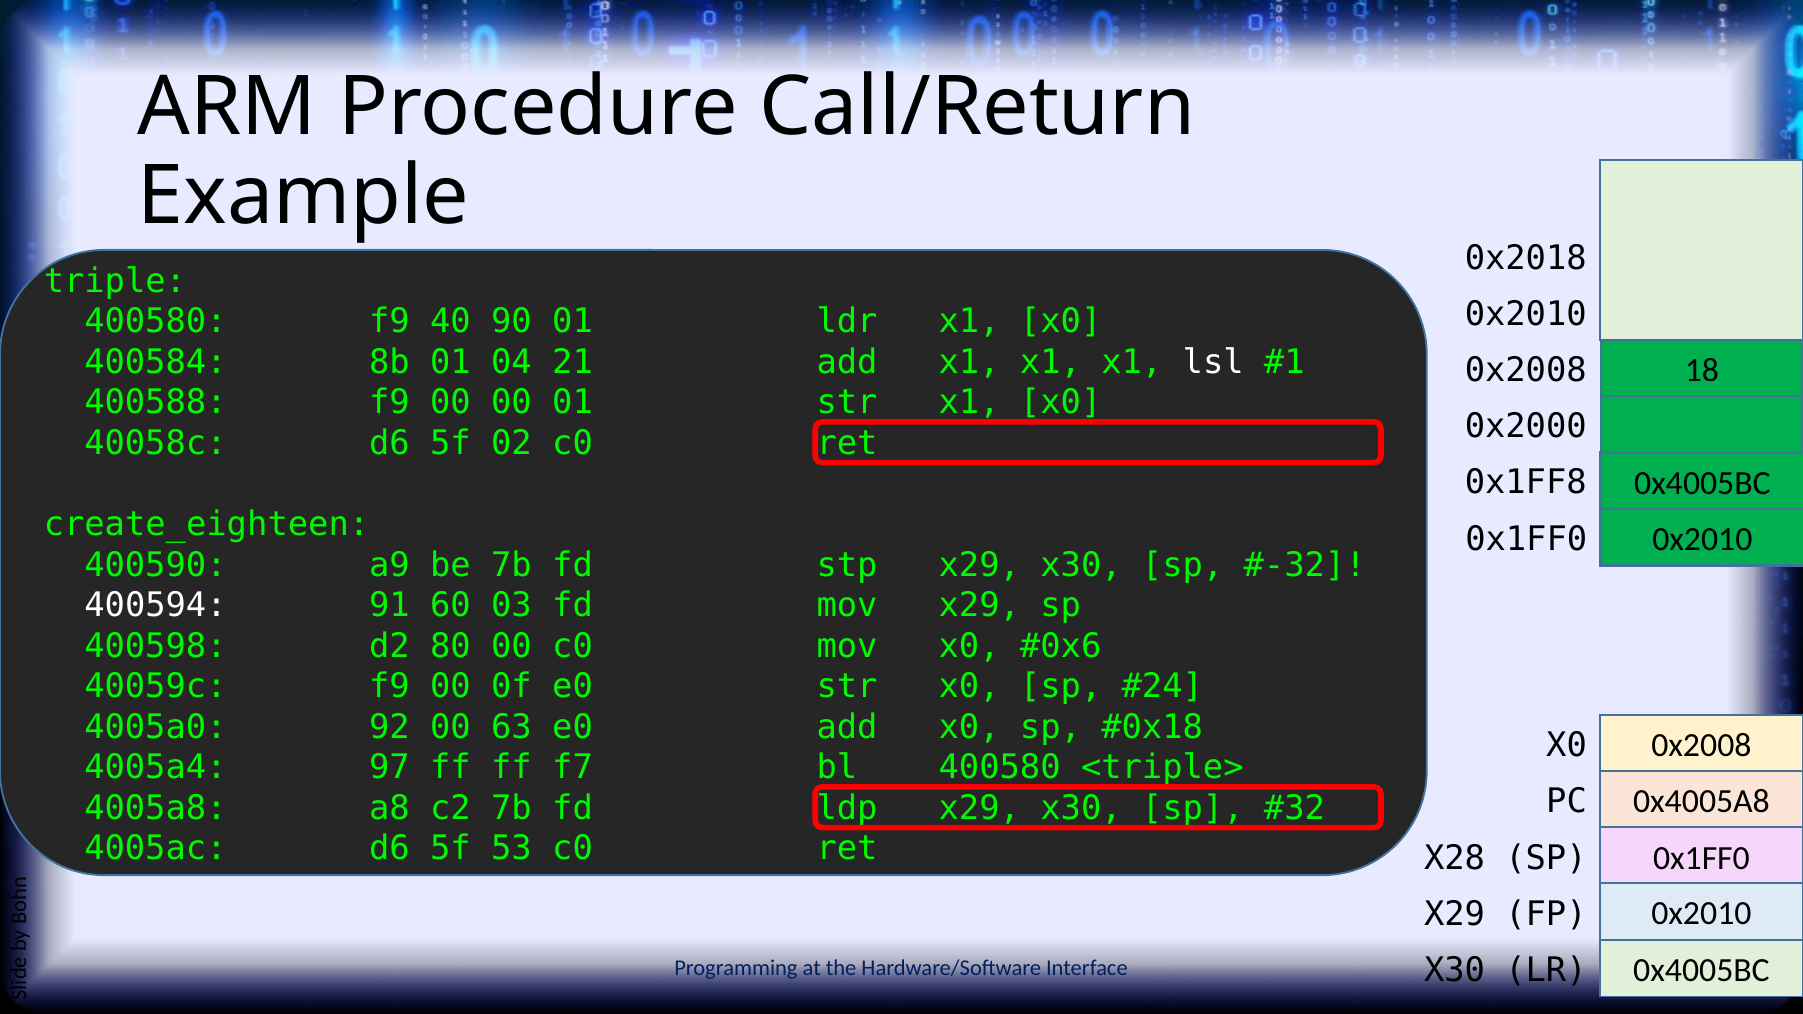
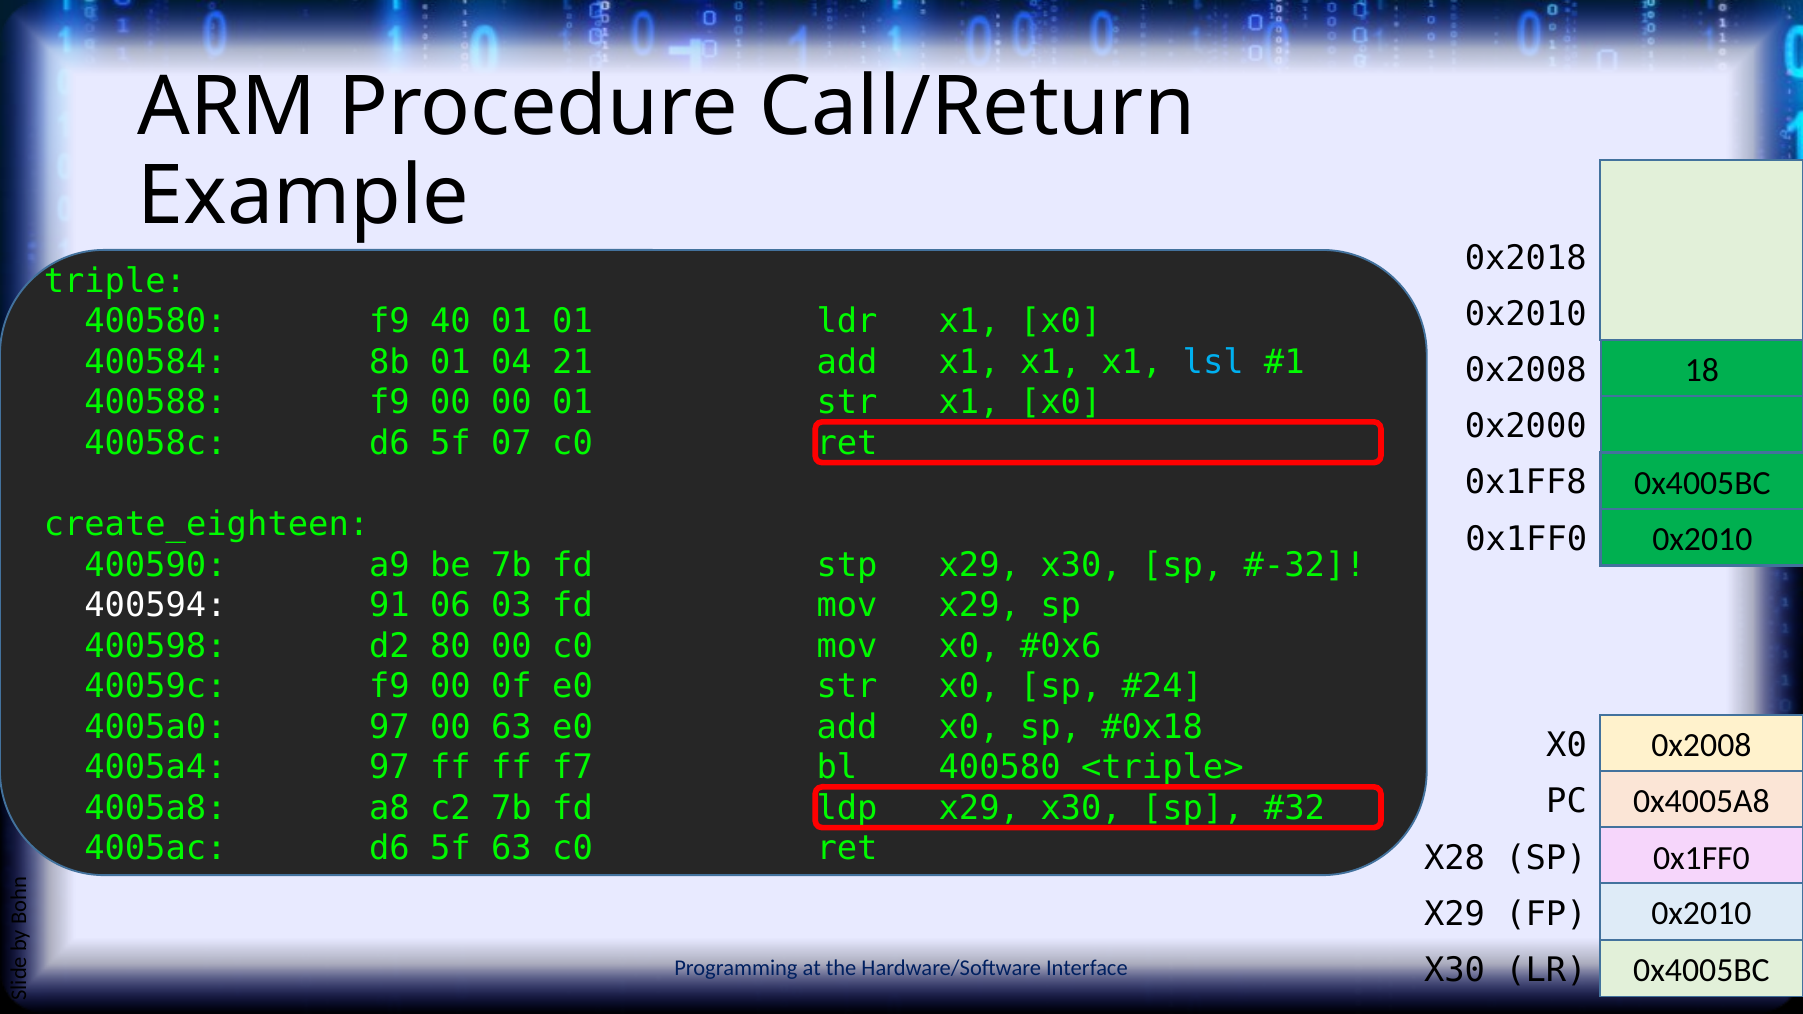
40 90: 90 -> 01 (511, 322)
lsl colour: white -> light blue (1213, 362)
02: 02 -> 07 (511, 443)
60: 60 -> 06 (450, 606)
4005a0 92: 92 -> 97 (389, 727)
5f 53: 53 -> 63 (511, 849)
